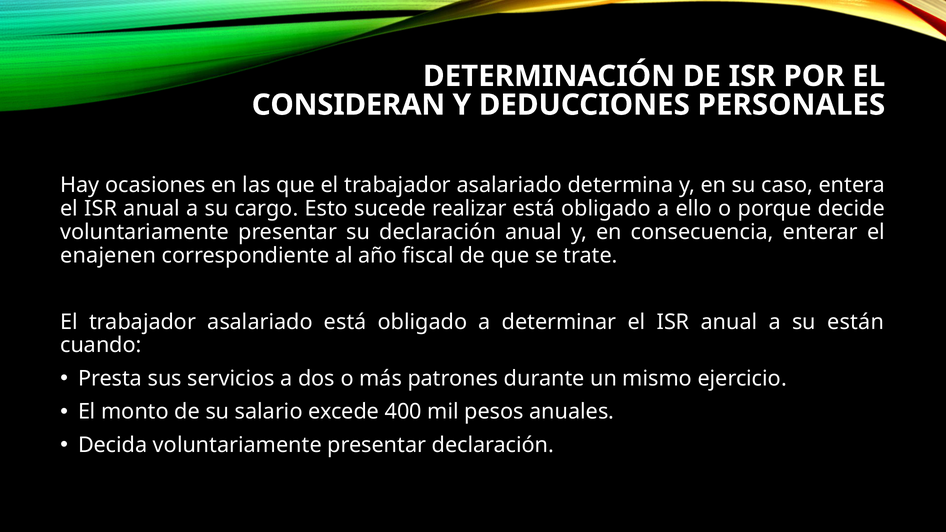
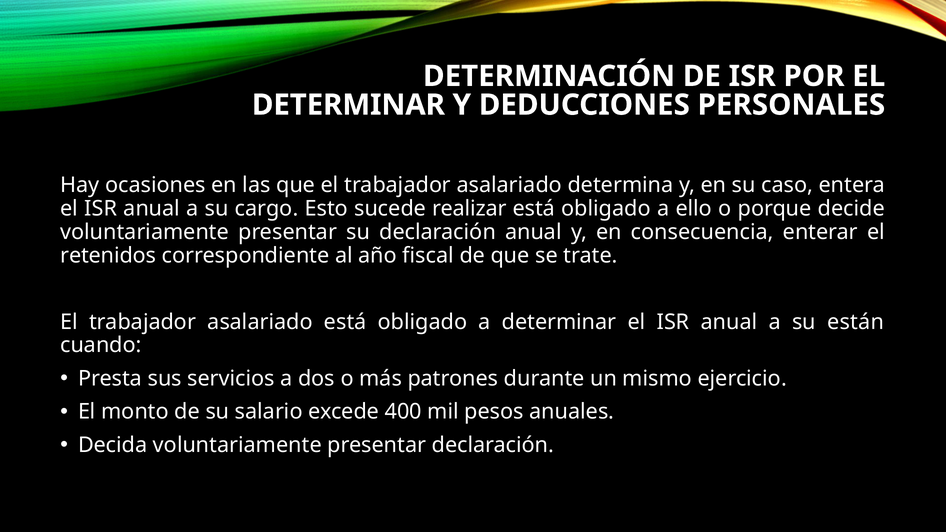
CONSIDERAN: CONSIDERAN -> DETERMINAR (348, 105)
enajenen: enajenen -> retenidos (108, 256)
